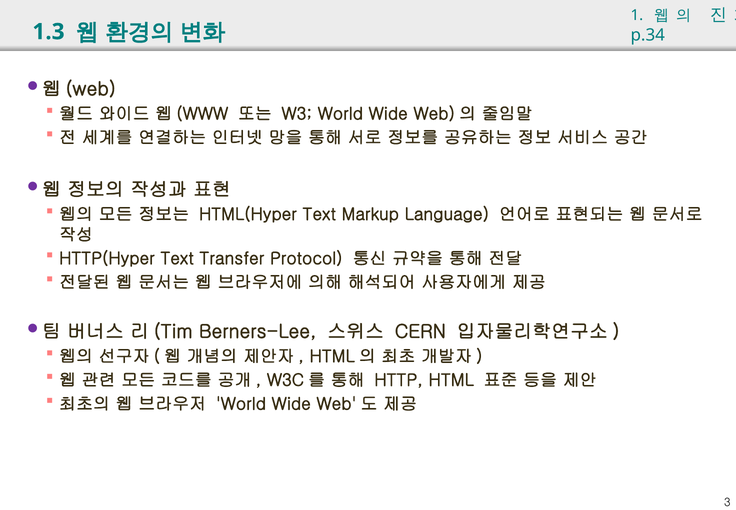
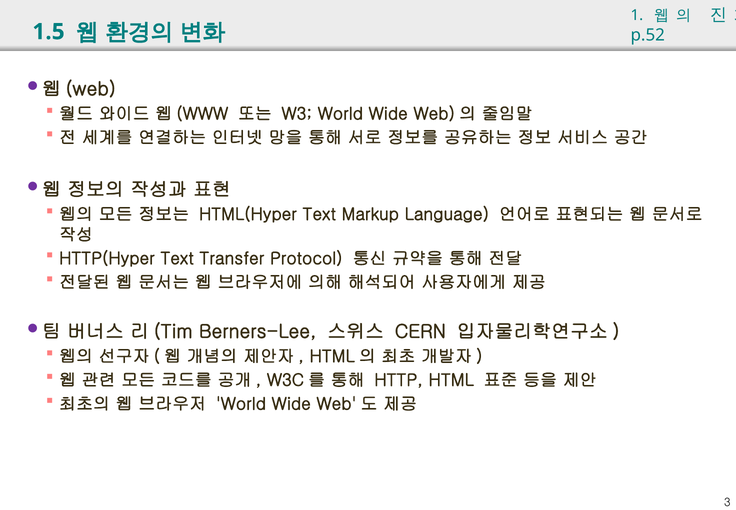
1.3: 1.3 -> 1.5 (49, 32)
p.34: p.34 -> p.52 (648, 35)
